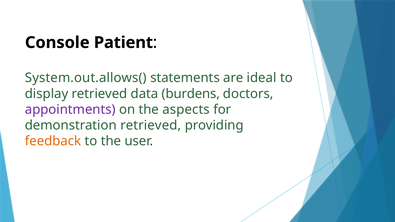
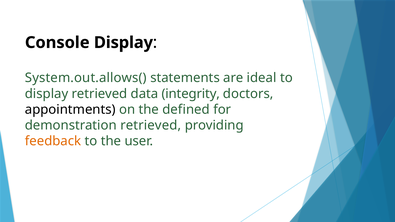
Console Patient: Patient -> Display (123, 43)
burdens: burdens -> integrity (191, 94)
appointments colour: purple -> black (70, 110)
aspects: aspects -> defined (186, 110)
